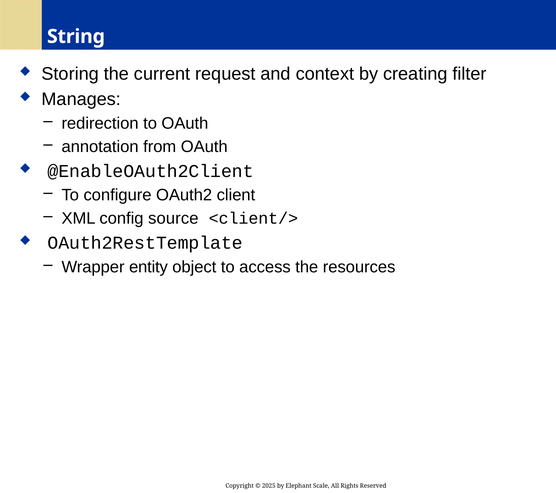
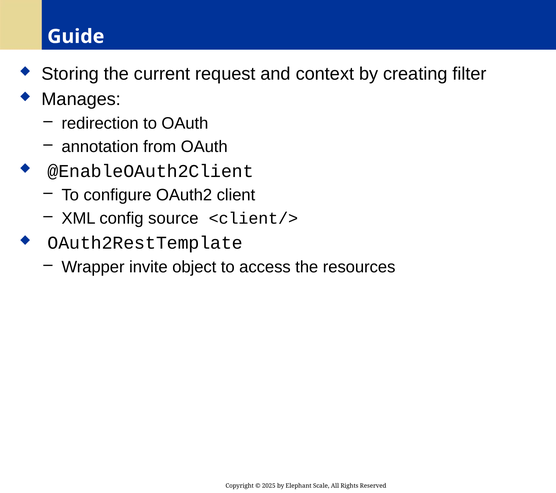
String: String -> Guide (76, 36)
entity: entity -> invite (148, 267)
